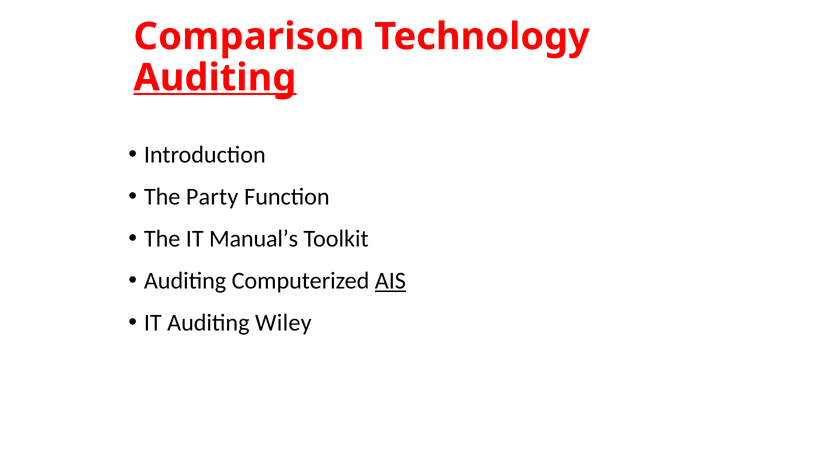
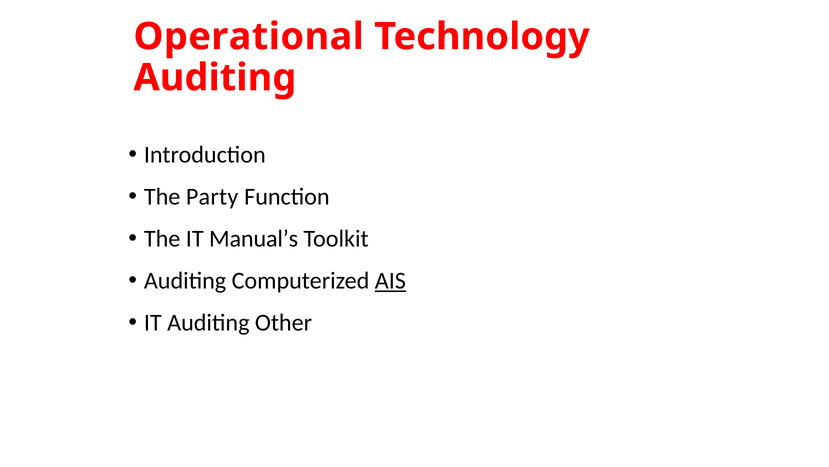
Comparison: Comparison -> Operational (249, 37)
Auditing underline: present -> none (215, 78)
Wiley: Wiley -> Other (283, 322)
